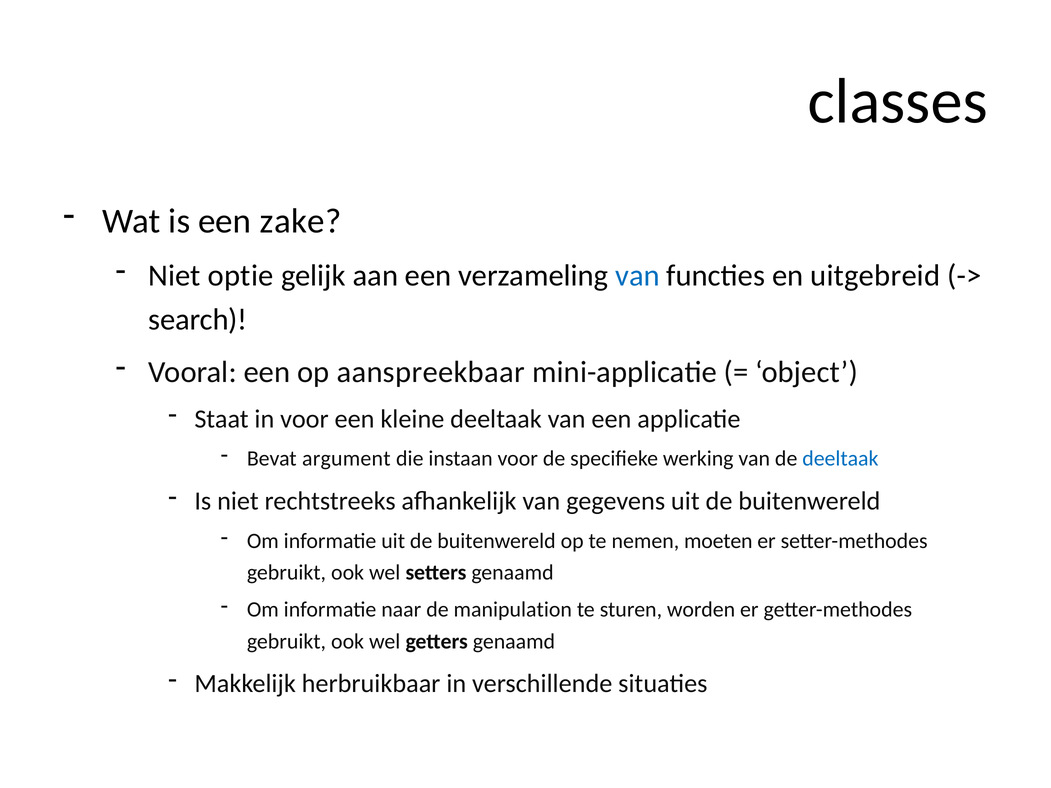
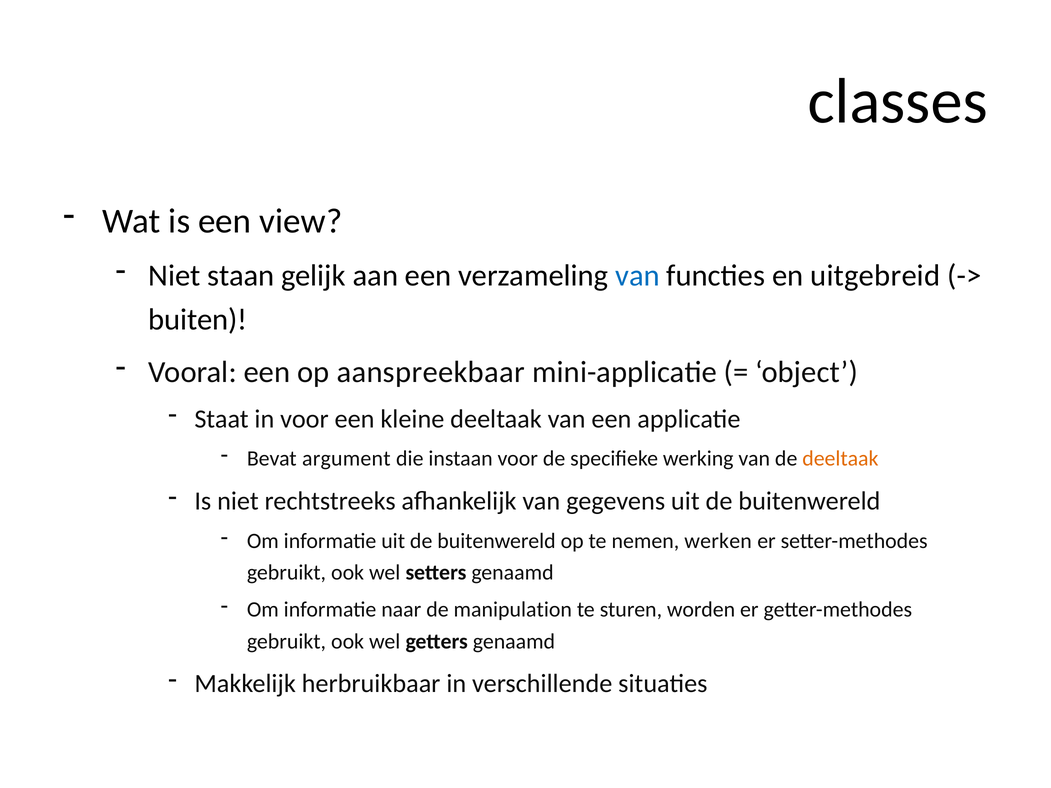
zake: zake -> view (301, 221)
optie: optie -> staan (241, 276)
search: search -> buiten (198, 320)
deeltaak colour: blue -> orange (840, 459)
moeten: moeten -> werken (718, 541)
